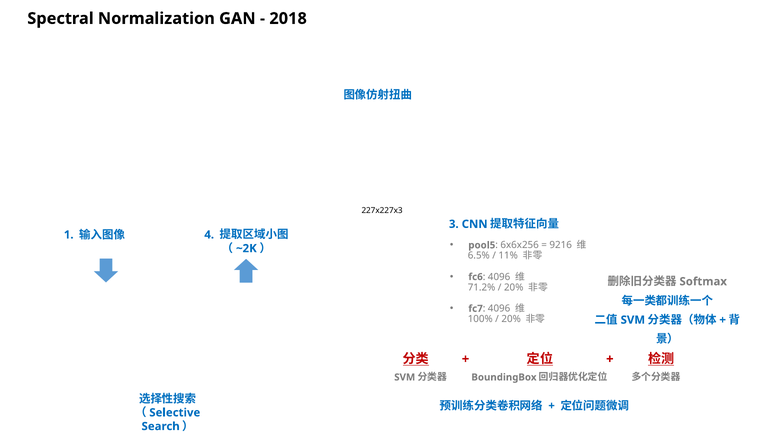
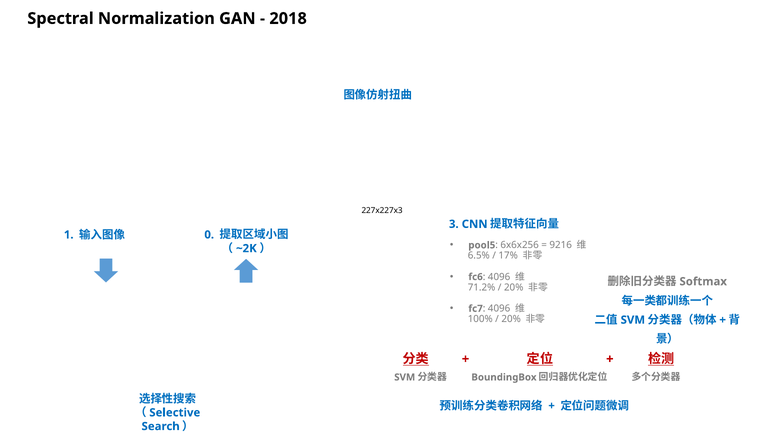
4: 4 -> 0 (209, 235)
11%: 11% -> 17% (508, 256)
